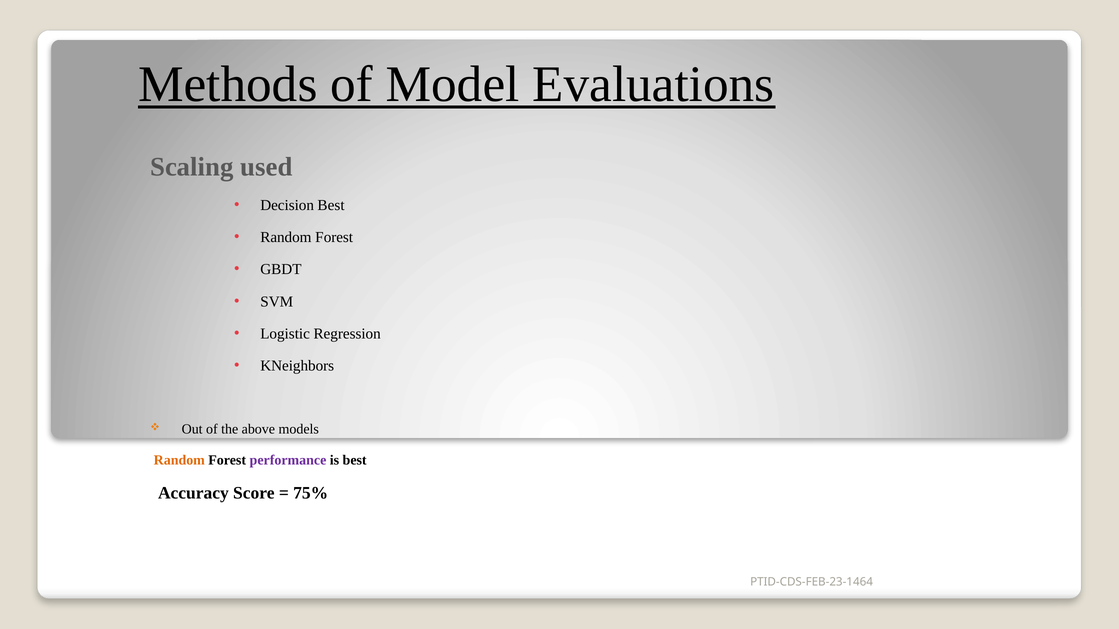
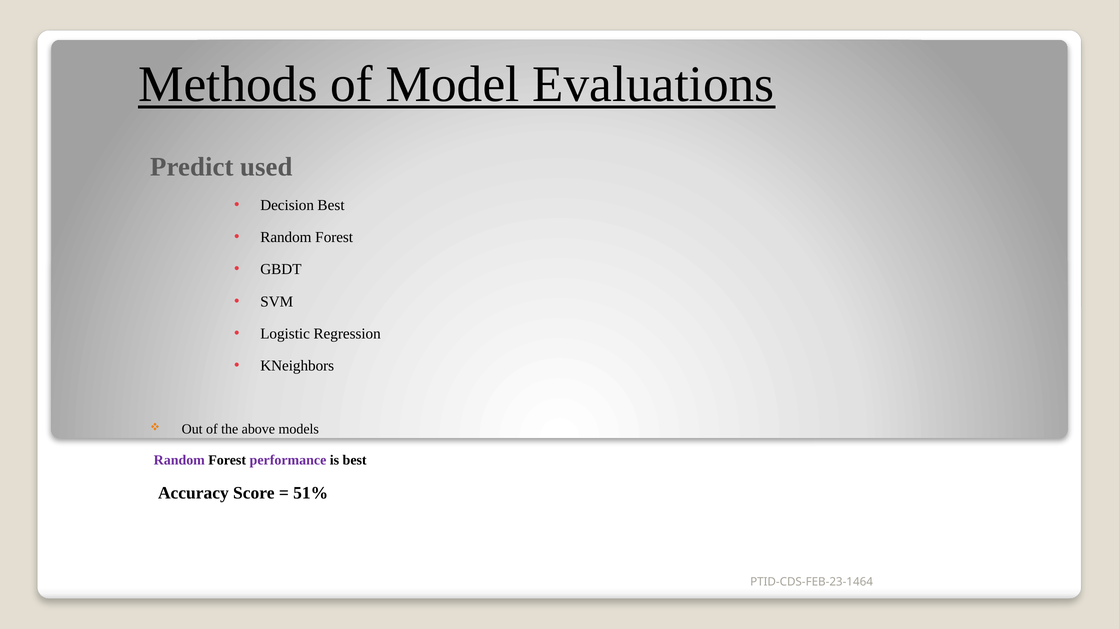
Scaling: Scaling -> Predict (192, 167)
Random colour: orange -> purple (179, 460)
75%: 75% -> 51% (311, 494)
